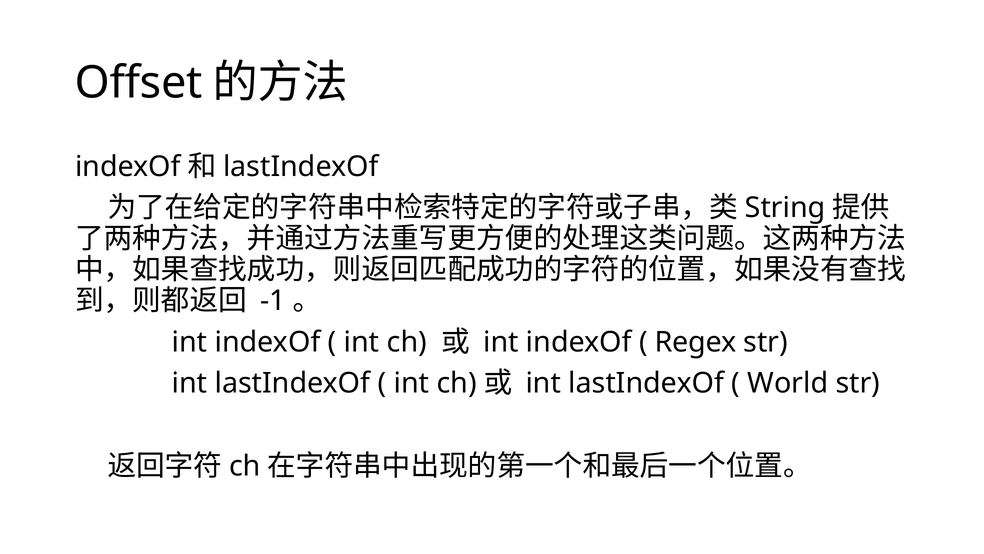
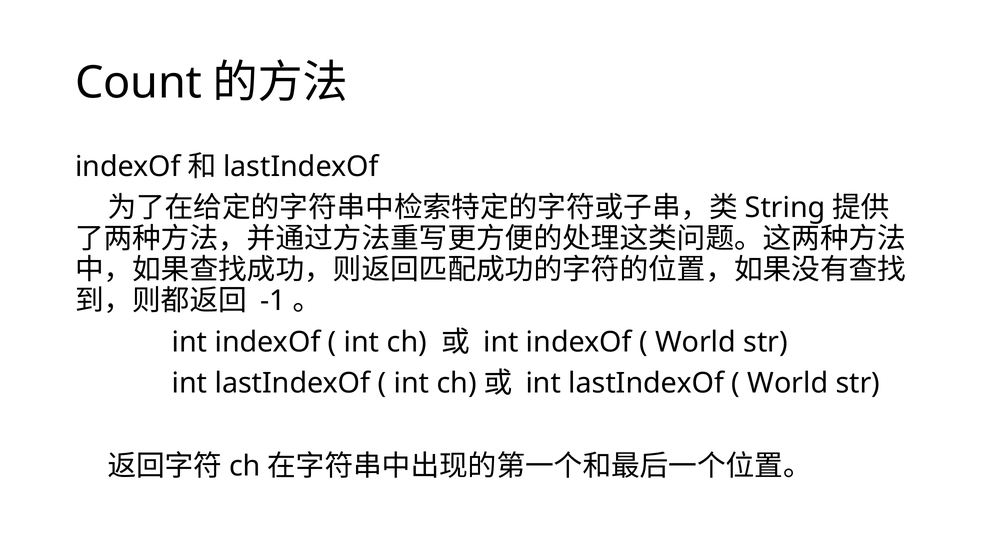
Offset: Offset -> Count (139, 83)
Regex: Regex -> World (696, 342)
